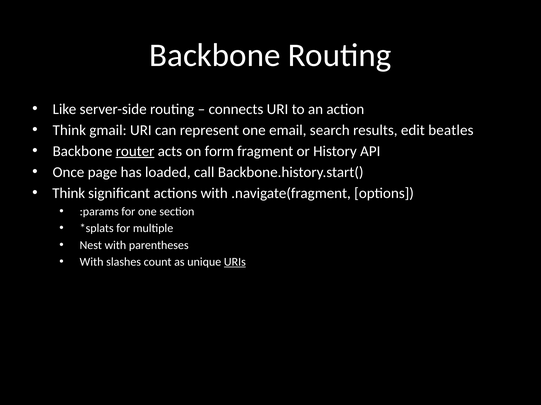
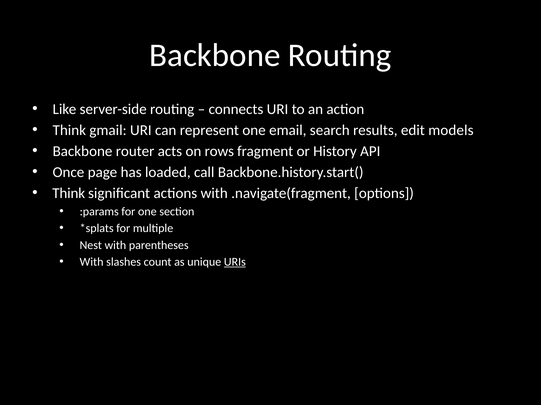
beatles: beatles -> models (451, 130)
router underline: present -> none (135, 151)
form: form -> rows (219, 151)
